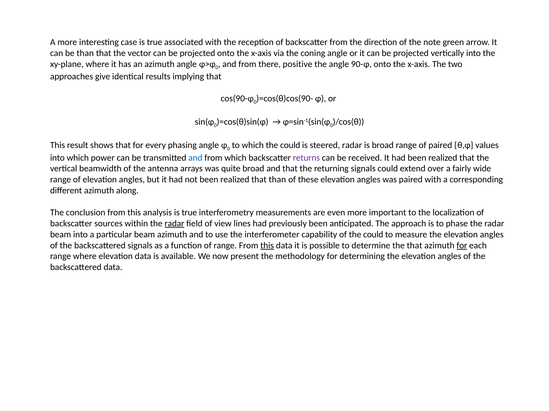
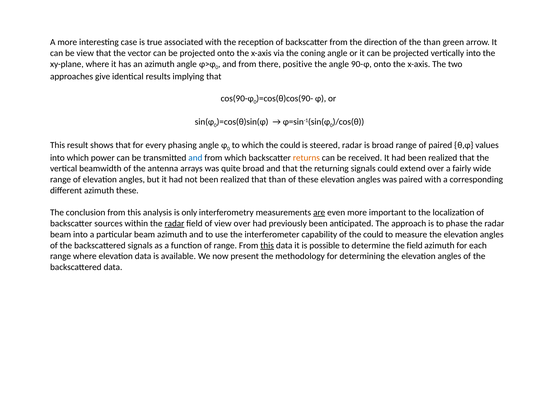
the note: note -> than (432, 42)
be than: than -> view (85, 53)
returns colour: purple -> orange (306, 158)
azimuth along: along -> these (127, 191)
analysis is true: true -> only (189, 213)
are underline: none -> present (319, 213)
view lines: lines -> over (242, 224)
the that: that -> field (415, 246)
for underline: present -> none (462, 246)
